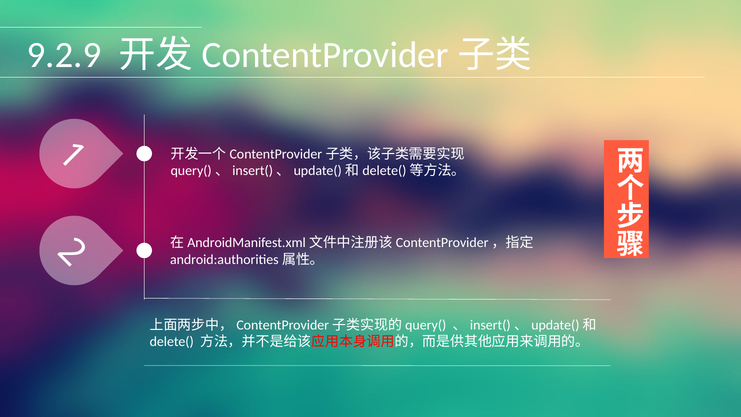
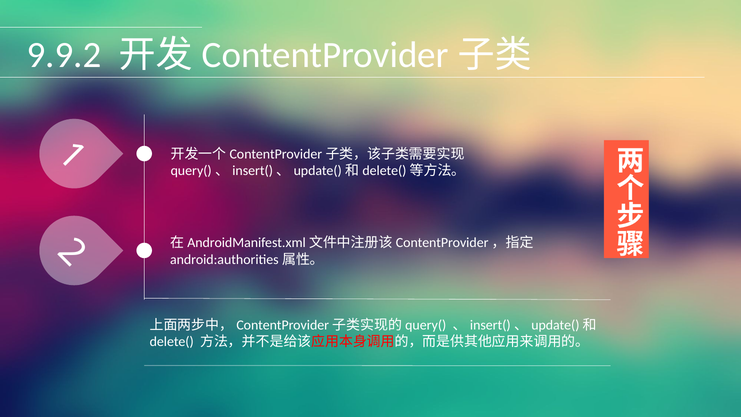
9.2.9: 9.2.9 -> 9.9.2 (64, 55)
